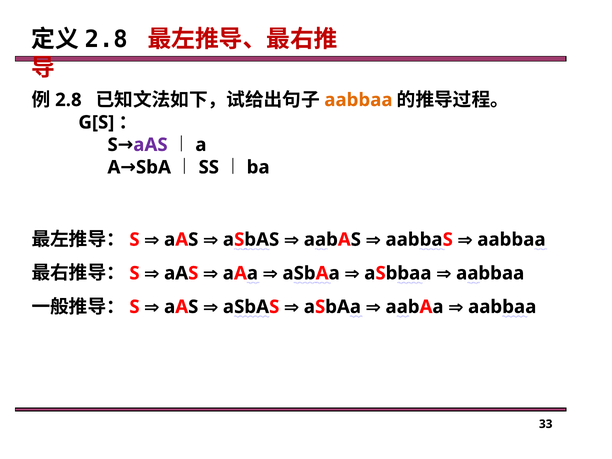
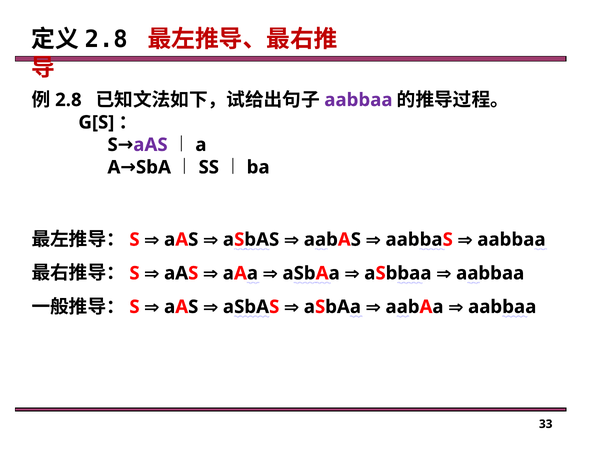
aabbaa colour: orange -> purple (358, 100)
